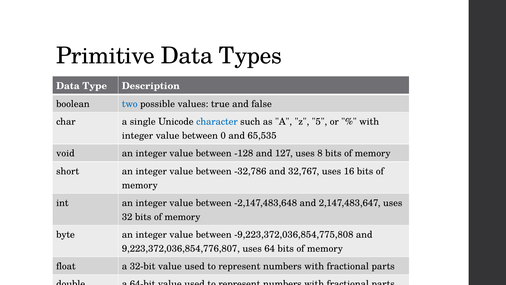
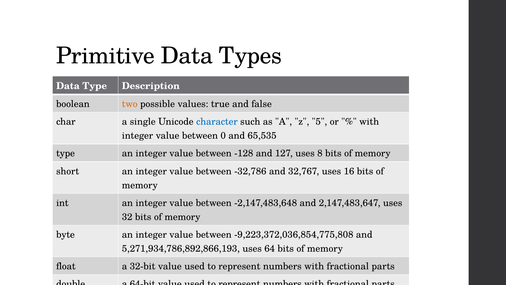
two colour: blue -> orange (130, 104)
void: void -> type (66, 153)
9,223,372,036,854,776,807: 9,223,372,036,854,776,807 -> 5,271,934,786,892,866,193 (181, 248)
